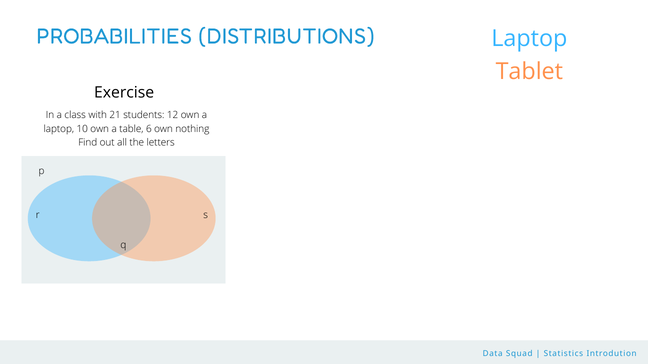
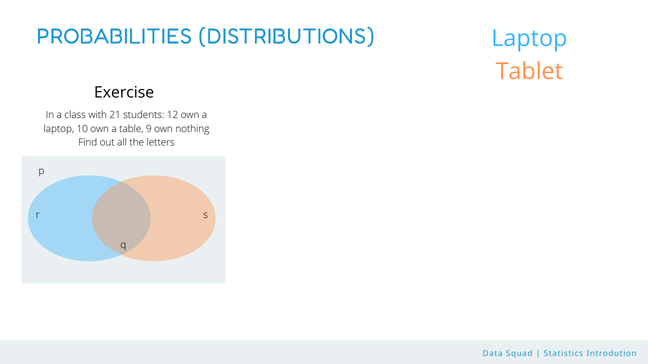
6: 6 -> 9 (149, 129)
